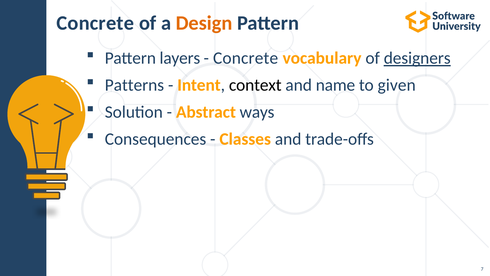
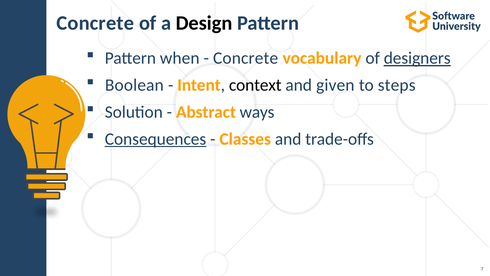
Design colour: orange -> black (204, 23)
layers: layers -> when (180, 58)
Patterns: Patterns -> Boolean (134, 85)
name: name -> given (335, 85)
given: given -> steps (397, 85)
Consequences underline: none -> present (155, 139)
